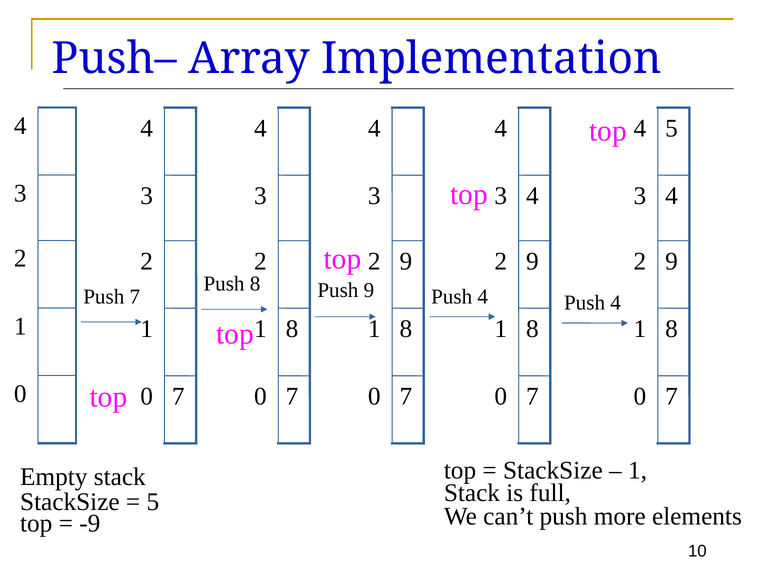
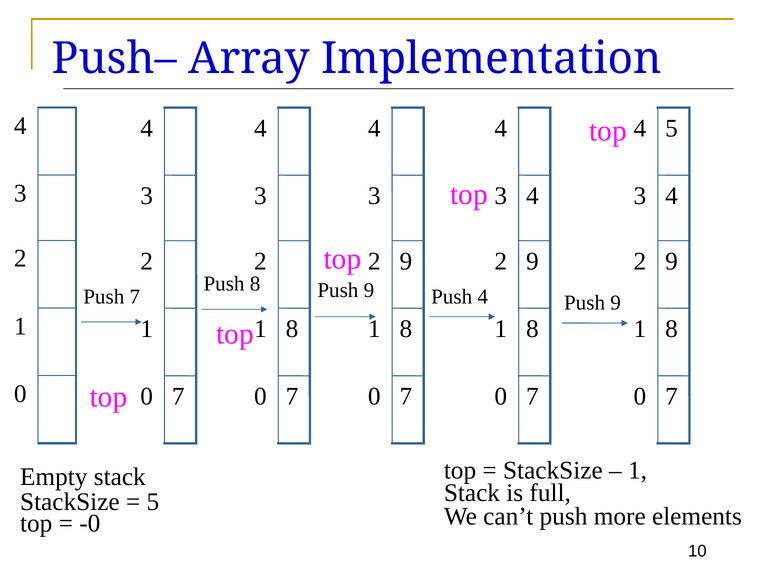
4: 4 -> 9 (616, 302)
-9: -9 -> -0 (90, 523)
